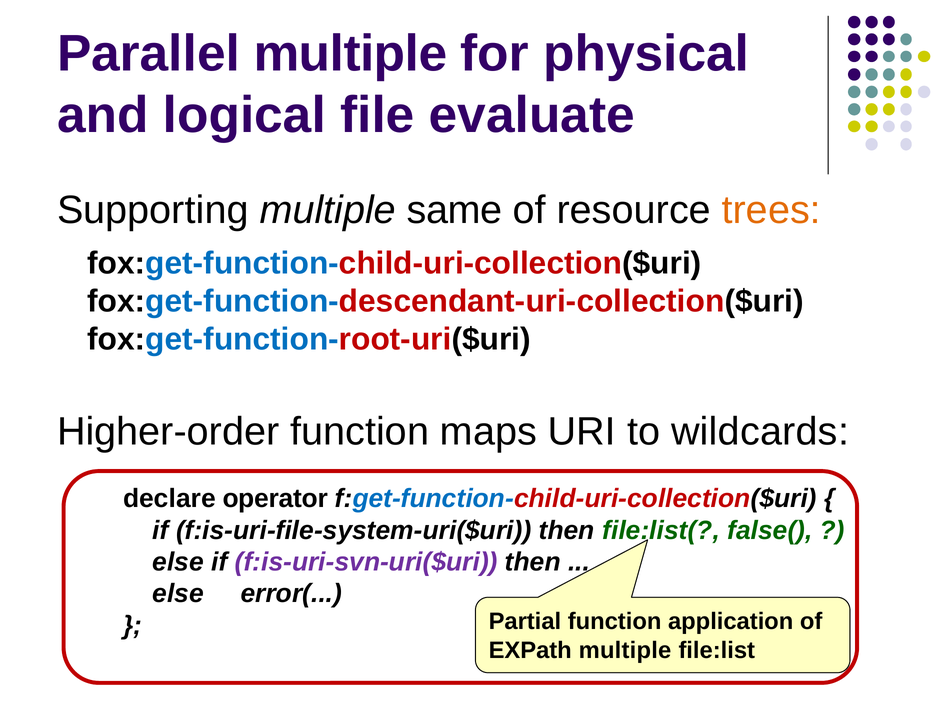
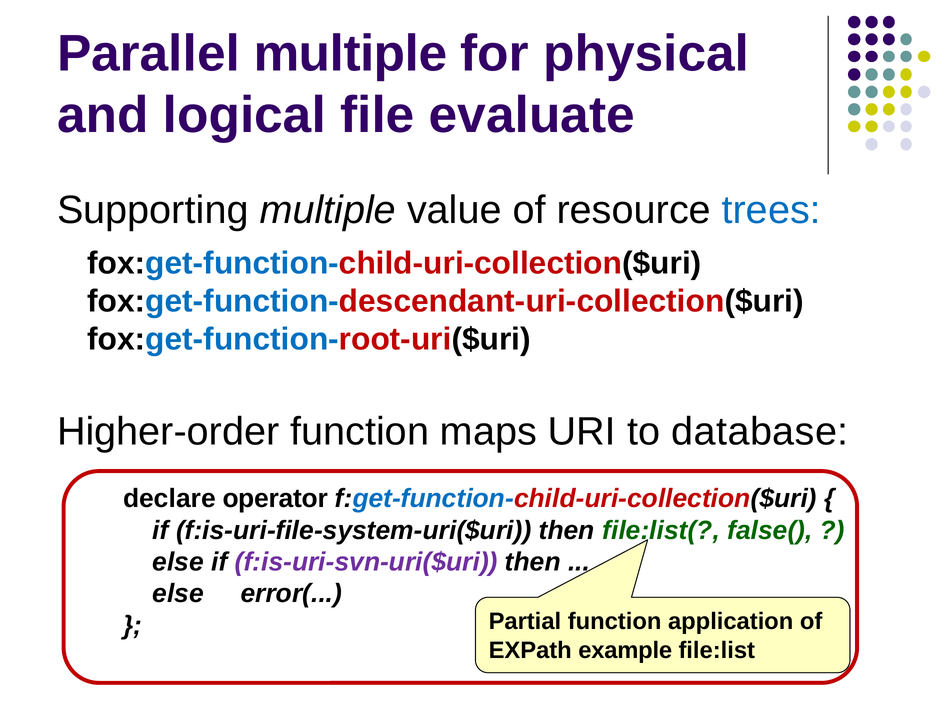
same: same -> value (454, 210)
trees colour: orange -> blue (771, 210)
wildcards: wildcards -> database (760, 432)
EXPath multiple: multiple -> example (625, 650)
